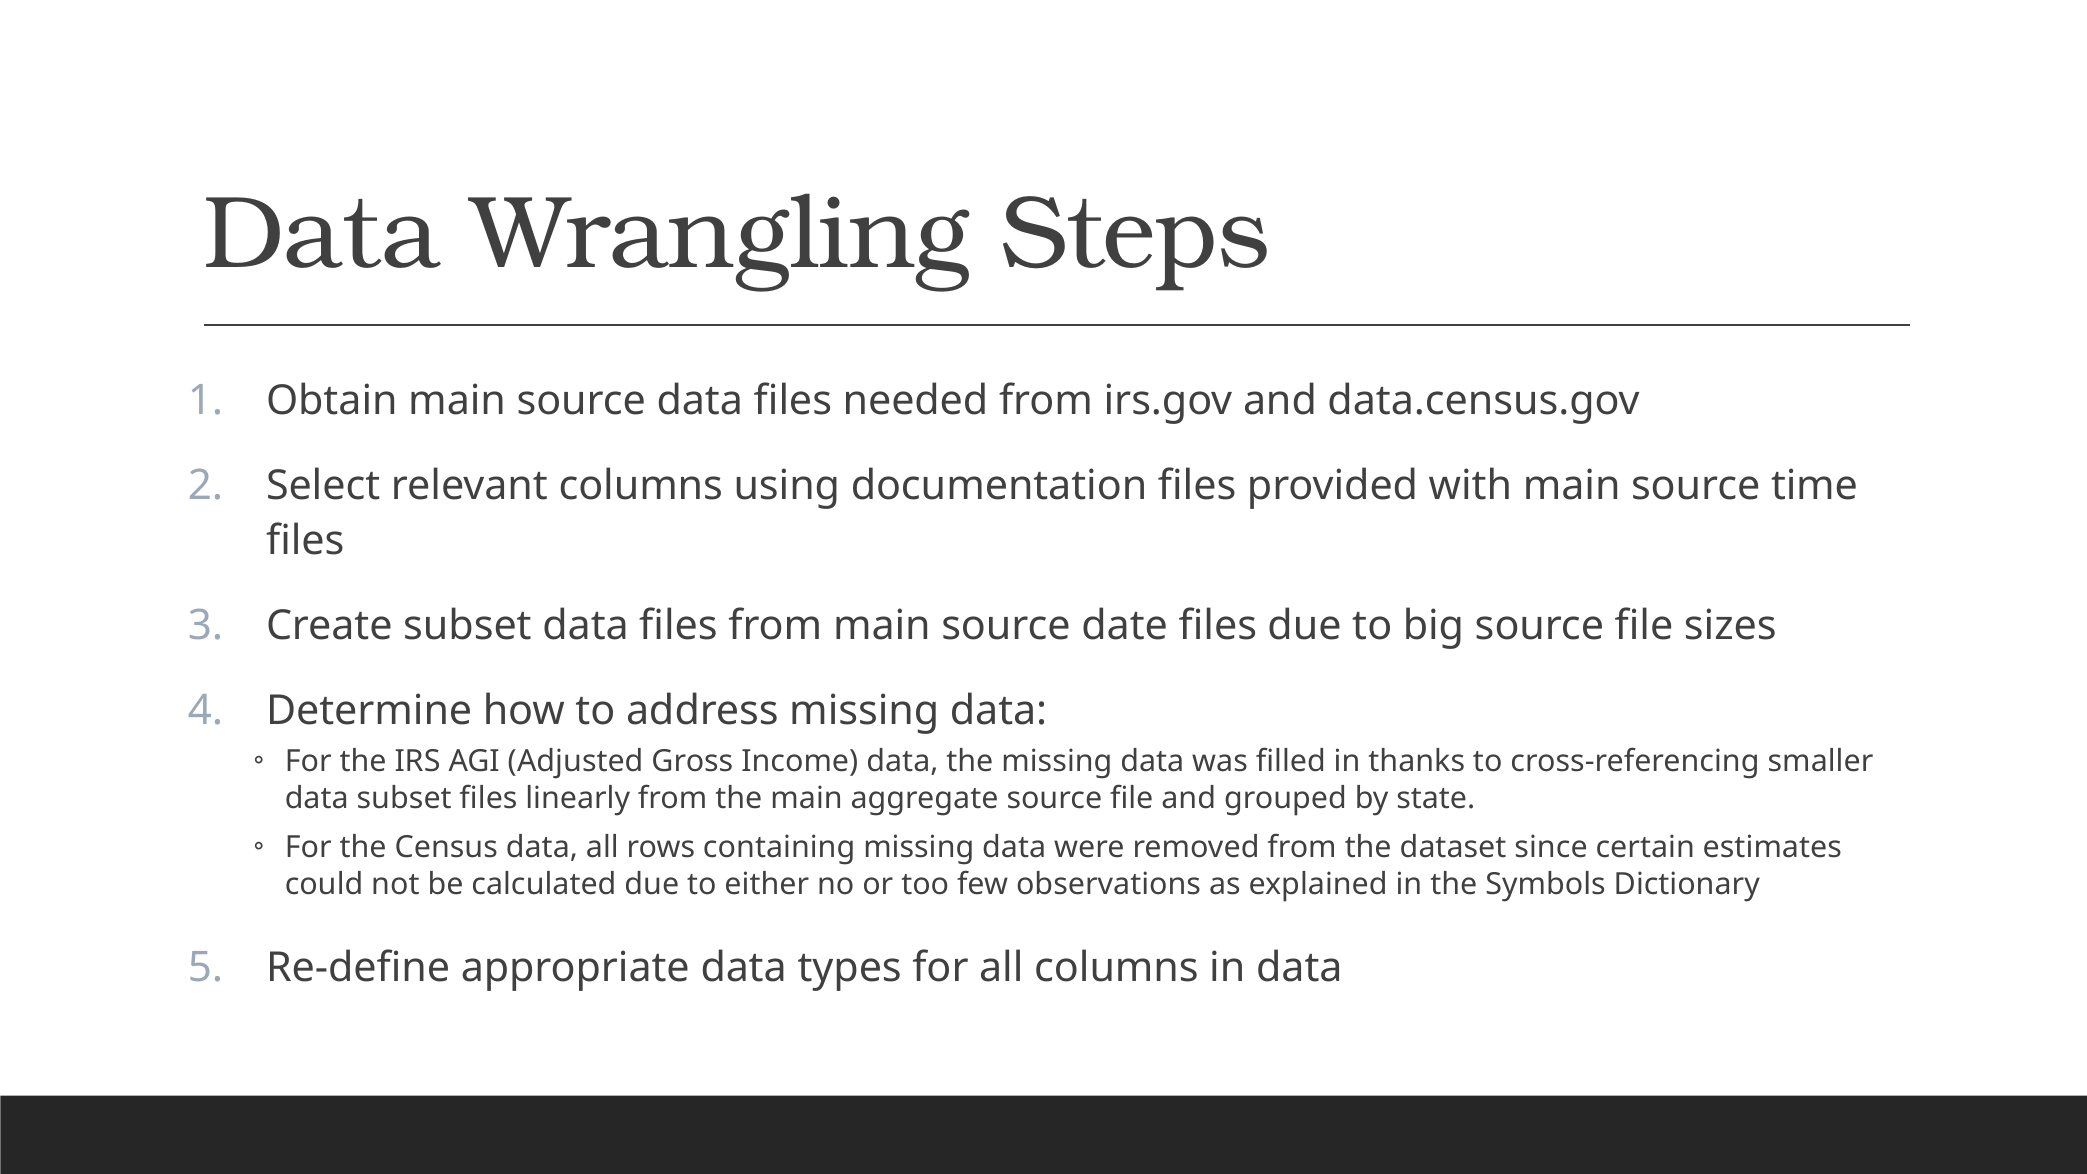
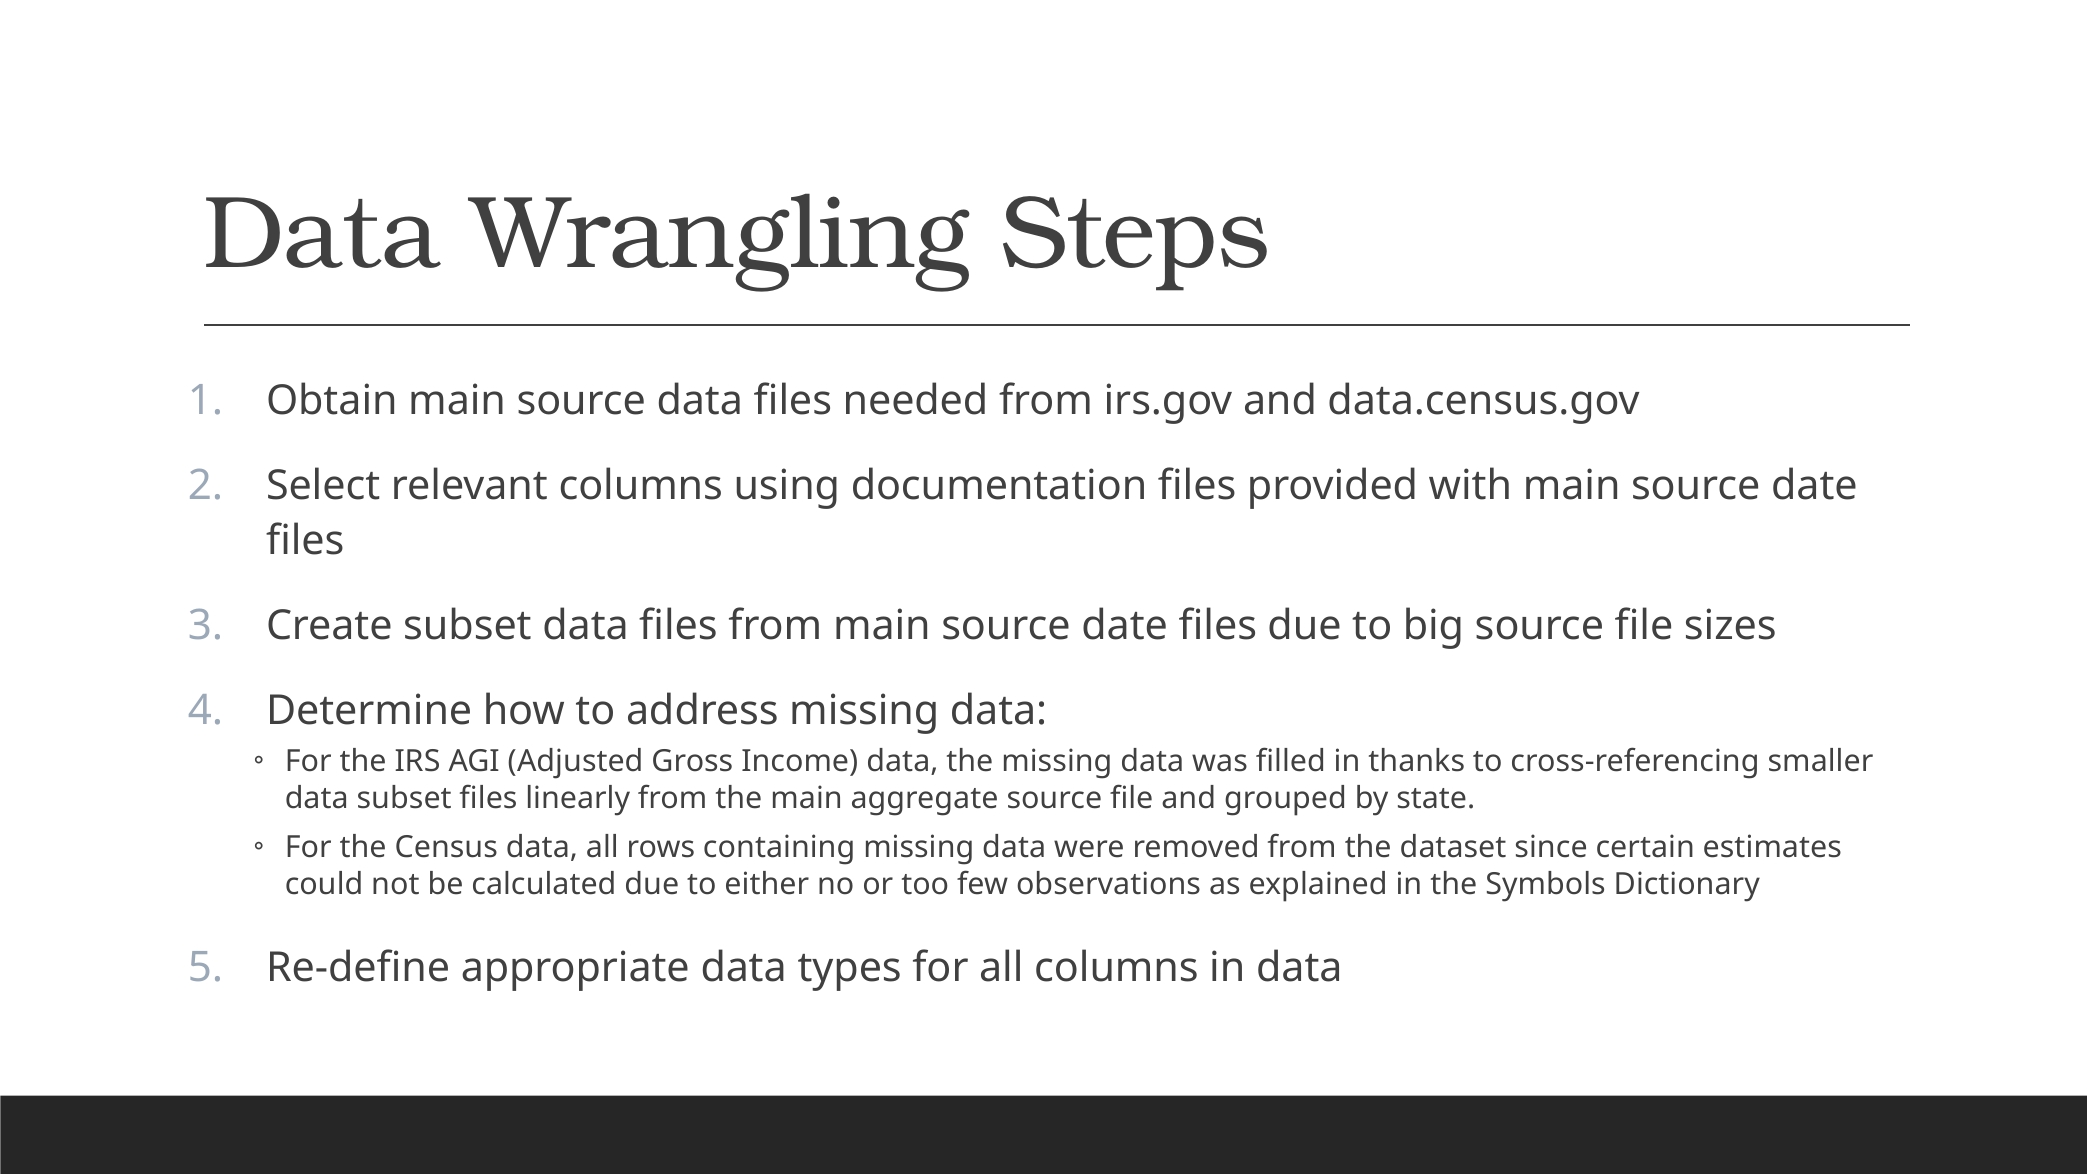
with main source time: time -> date (1814, 486)
